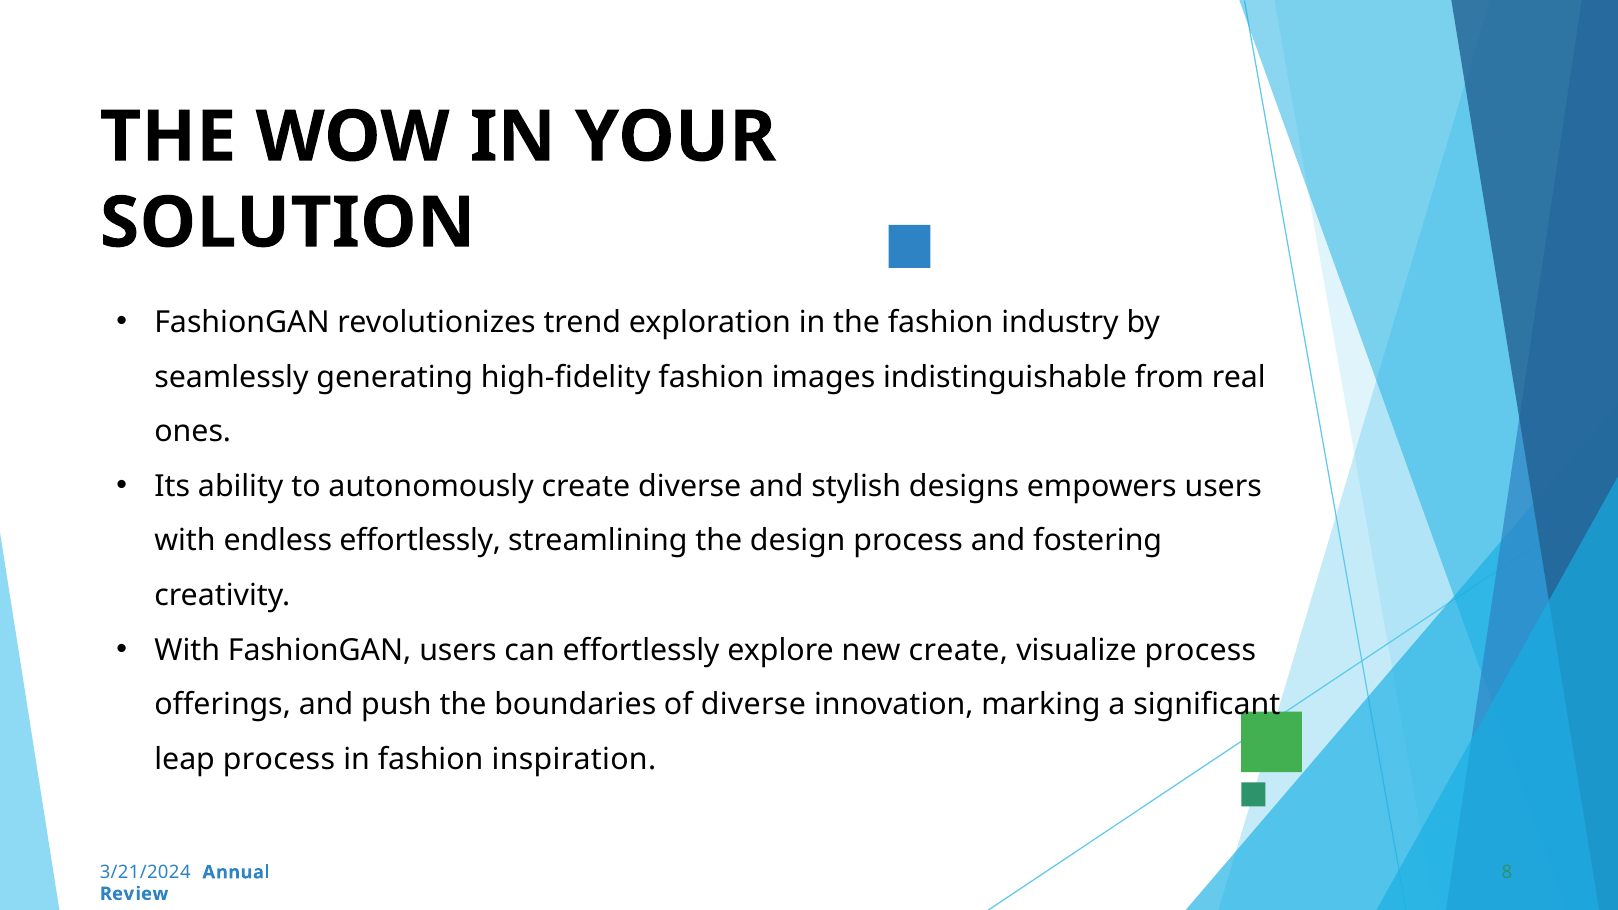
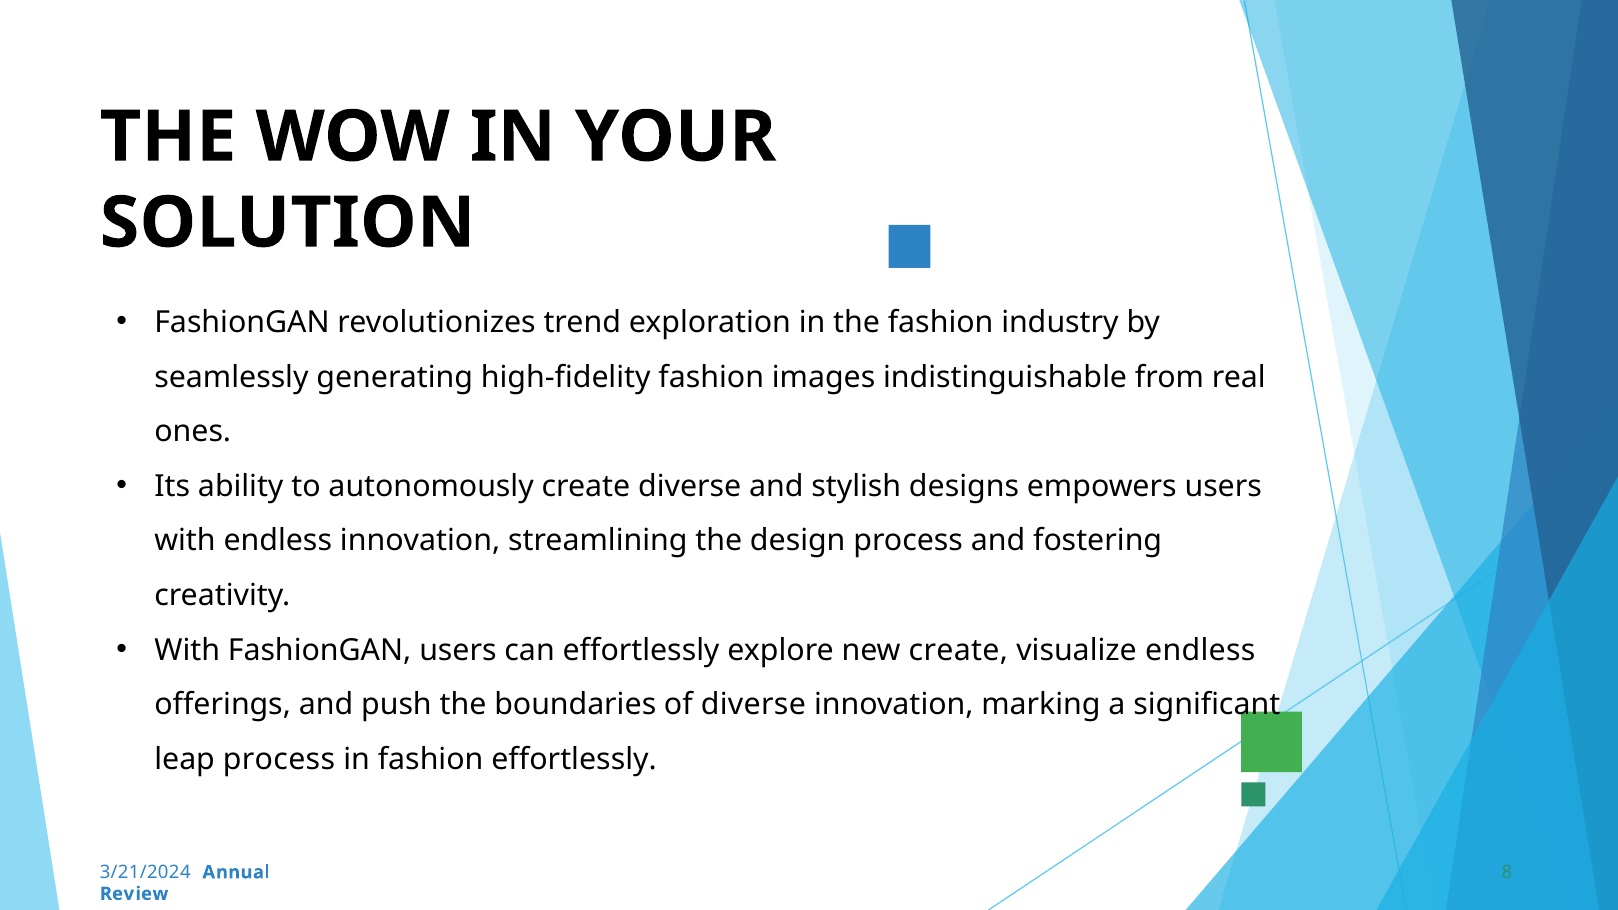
endless effortlessly: effortlessly -> innovation (420, 541)
visualize process: process -> endless (1200, 650)
fashion inspiration: inspiration -> effortlessly (574, 759)
